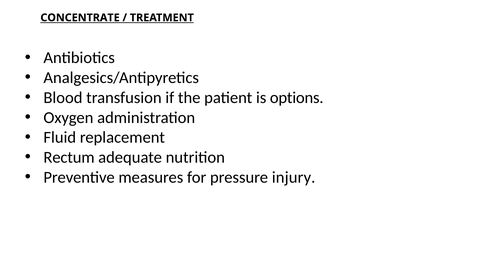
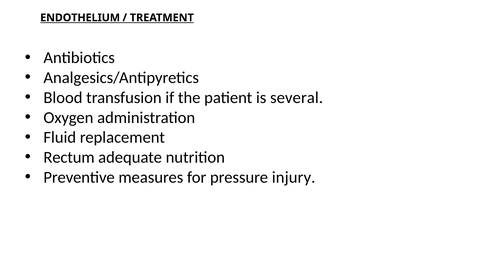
CONCENTRATE: CONCENTRATE -> ENDOTHELIUM (80, 18)
options: options -> several (297, 97)
